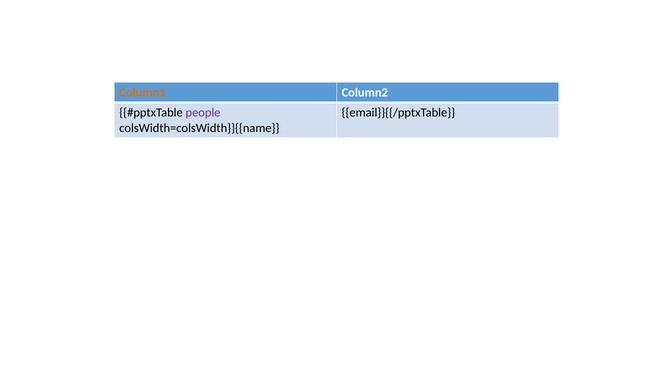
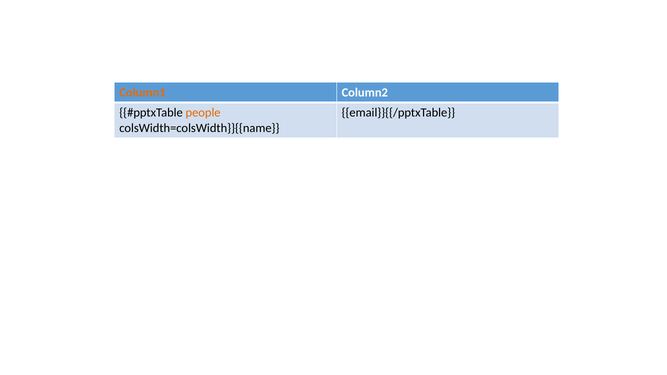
people colour: purple -> orange (203, 113)
